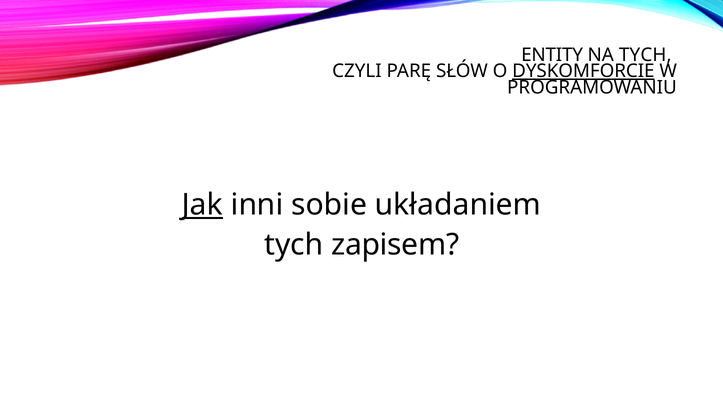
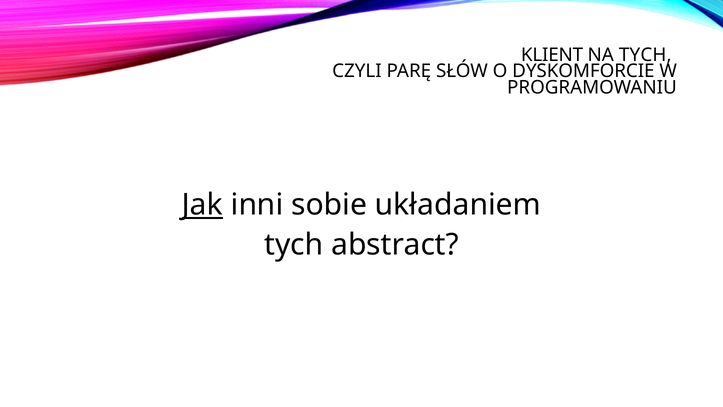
ENTITY: ENTITY -> KLIENT (552, 55)
DYSKOMFORCIE underline: present -> none (583, 71)
zapisem: zapisem -> abstract (395, 245)
